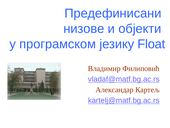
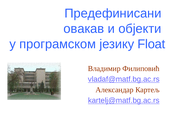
низове: низове -> овакав (84, 29)
